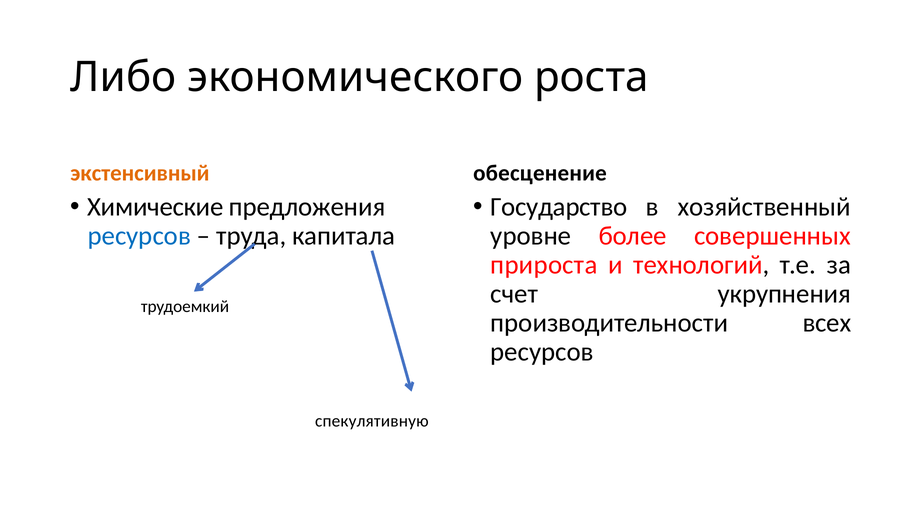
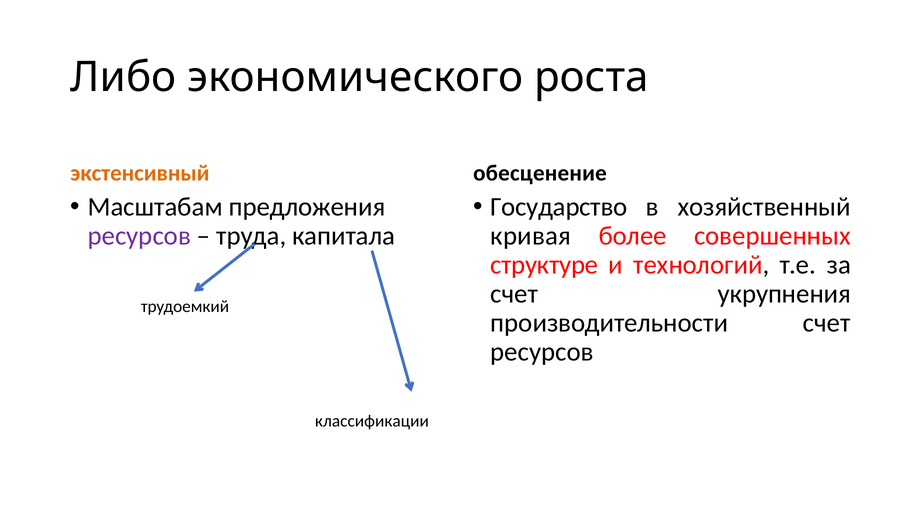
Химические: Химические -> Масштабам (155, 207)
ресурсов colour: blue -> purple (139, 236)
уровне: уровне -> кривая (531, 236)
прироста: прироста -> структуре (544, 265)
производительности всех: всех -> счет (827, 323)
спекулятивную: спекулятивную -> классификации (372, 421)
